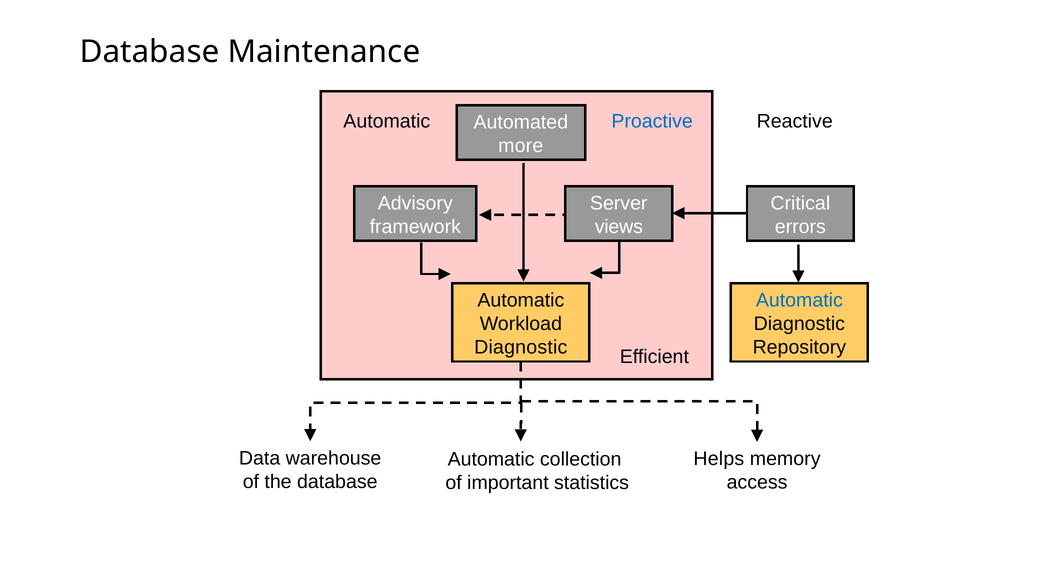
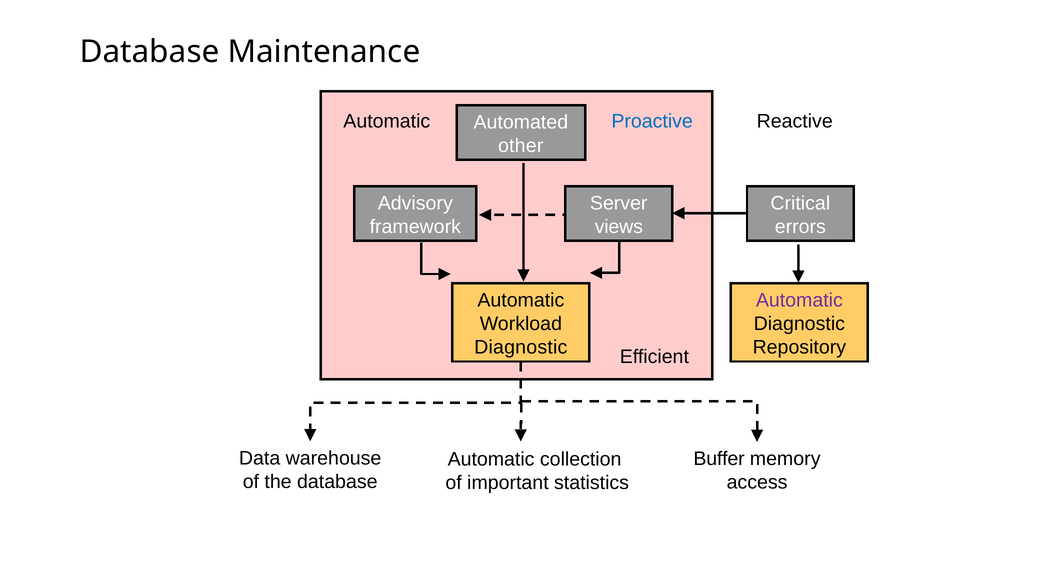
more: more -> other (521, 146)
Automatic colour: blue -> purple (799, 301)
Helps: Helps -> Buffer (719, 459)
